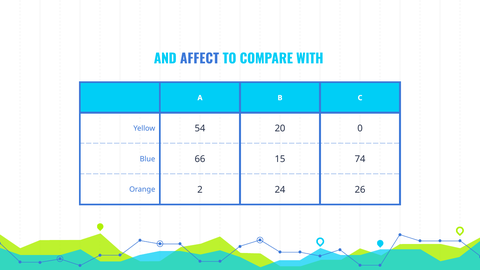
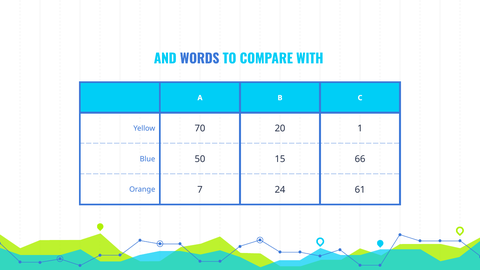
AFFECT: AFFECT -> WORDS (200, 59)
54: 54 -> 70 (200, 129)
0: 0 -> 1 (360, 129)
66: 66 -> 50 (200, 159)
74: 74 -> 66 (360, 159)
2: 2 -> 7 (200, 190)
26: 26 -> 61 (360, 190)
